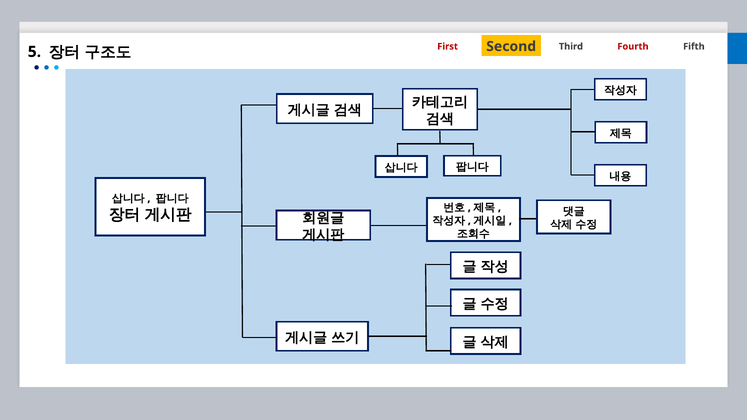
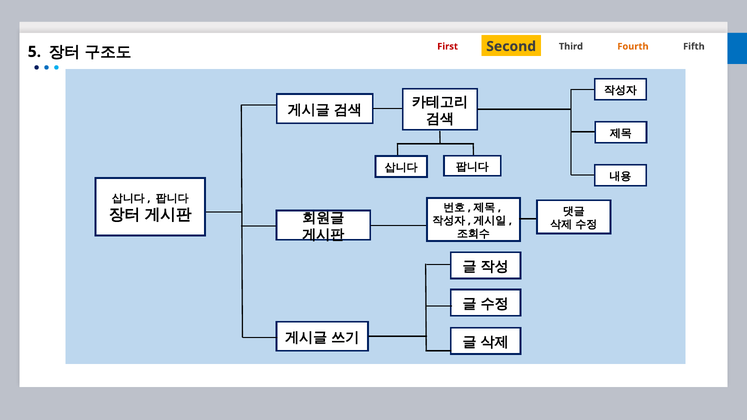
Fourth colour: red -> orange (633, 46)
